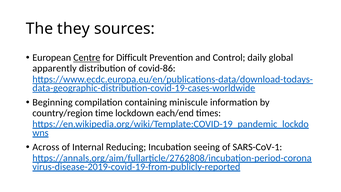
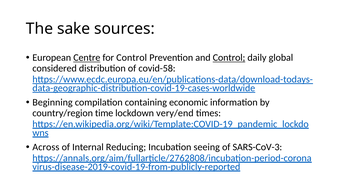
they: they -> sake (74, 29)
for Difficult: Difficult -> Control (132, 58)
Control underline: none -> present (229, 58)
apparently: apparently -> considered (55, 68)
covid-86: covid-86 -> covid-58 (157, 68)
miniscule: miniscule -> economic (189, 102)
each/end: each/end -> very/end (175, 113)
SARS-CoV-1: SARS-CoV-1 -> SARS-CoV-3 (257, 147)
